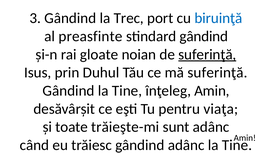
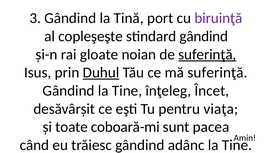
Trec: Trec -> Tină (129, 18)
biruinţă colour: blue -> purple (218, 18)
preasfinte: preasfinte -> copleşeşte (91, 36)
Duhul underline: none -> present (101, 73)
înţeleg Amin: Amin -> Încet (212, 91)
trăieşte-mi: trăieşte-mi -> coboară-mi (125, 127)
sunt adânc: adânc -> pacea (211, 127)
